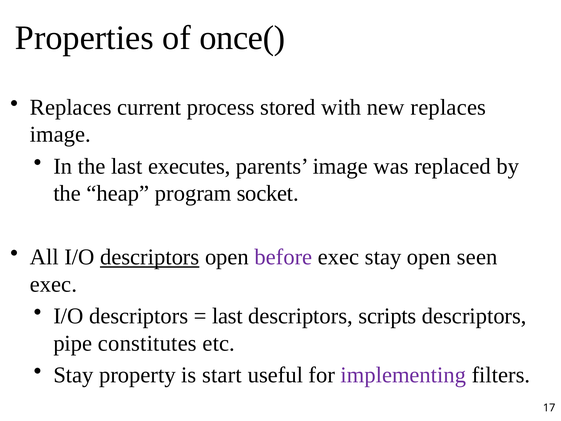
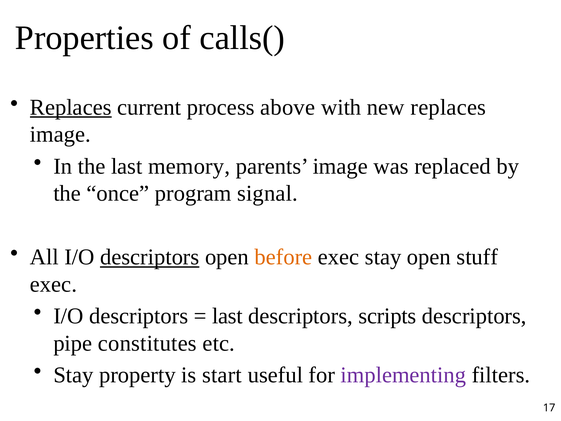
once(: once( -> calls( (242, 38)
Replaces underline: none -> present (71, 107)
stored: stored -> above (288, 107)
executes: executes -> memory (189, 166)
heap: heap -> once (118, 193)
socket: socket -> signal (267, 193)
before colour: purple -> orange (283, 257)
seen: seen -> stuff (477, 257)
